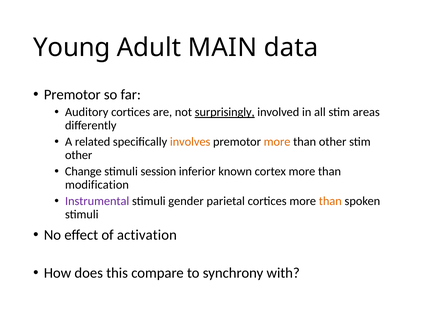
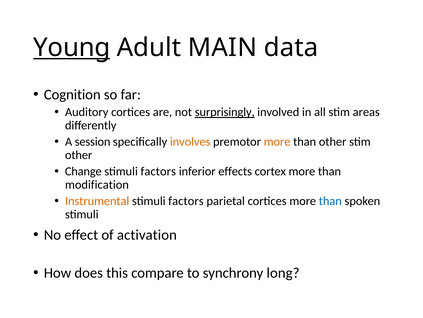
Young underline: none -> present (72, 47)
Premotor: Premotor -> Cognition (72, 94)
related: related -> session (93, 142)
session: session -> factors (158, 171)
known: known -> effects (235, 171)
Instrumental colour: purple -> orange (97, 201)
gender: gender -> factors (186, 201)
than colour: orange -> blue (330, 201)
with: with -> long (283, 272)
